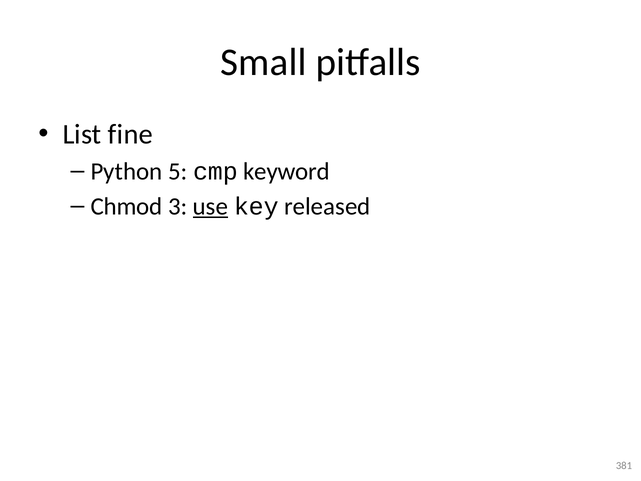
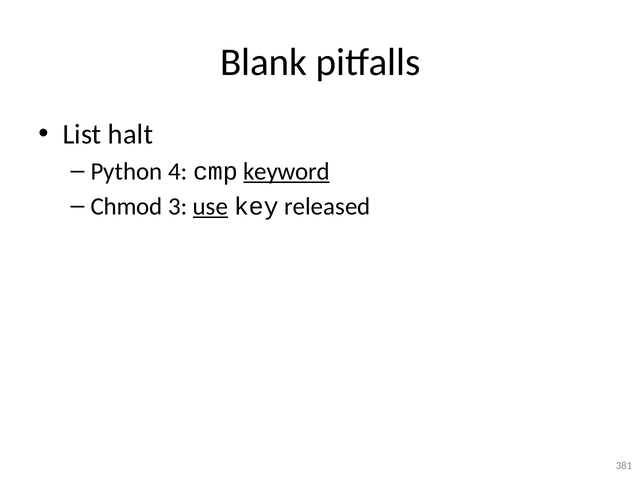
Small: Small -> Blank (264, 62)
fine: fine -> halt (131, 134)
5: 5 -> 4 (178, 171)
keyword underline: none -> present (287, 171)
